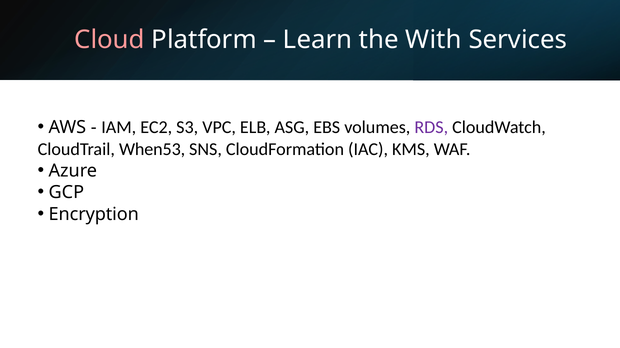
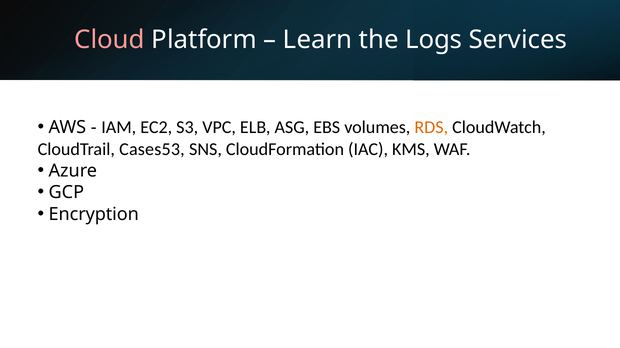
With: With -> Logs (434, 40)
RDS colour: purple -> orange (431, 128)
When53: When53 -> Cases53 (152, 149)
